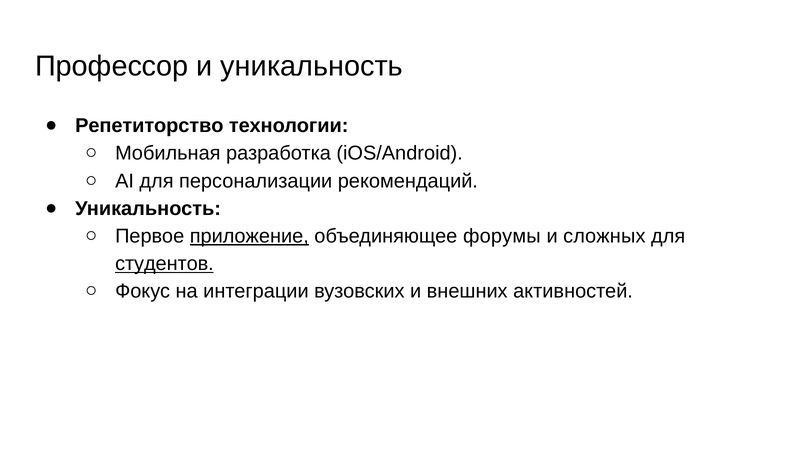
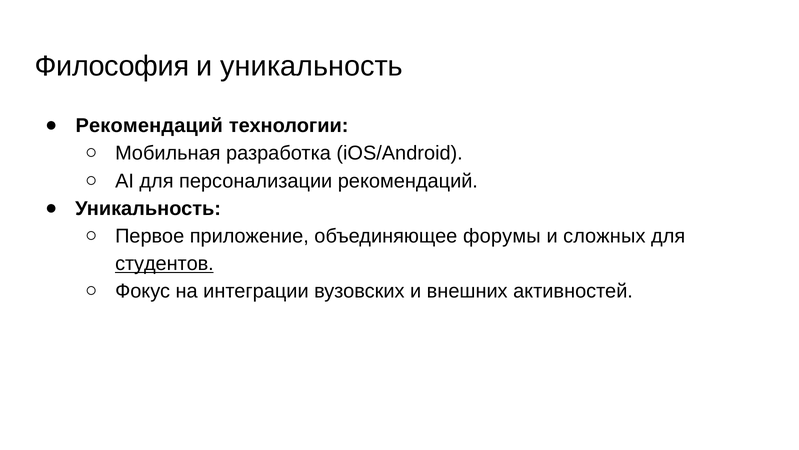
Профессор: Профессор -> Философия (112, 66)
Репетиторство: Репетиторство -> Рекомендаций (149, 126)
приложение underline: present -> none (249, 236)
